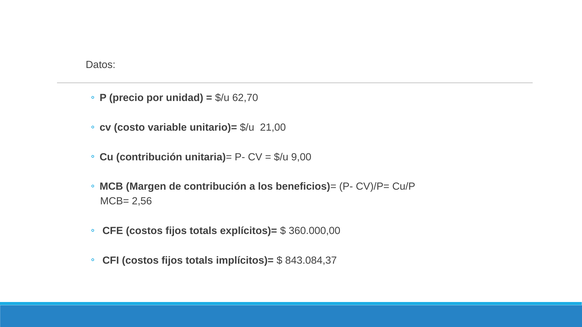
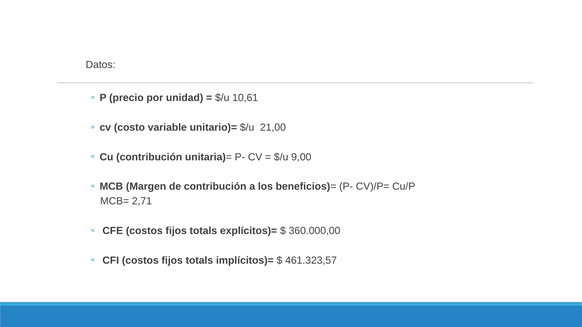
62,70: 62,70 -> 10,61 (245, 98)
2,56: 2,56 -> 2,71 (142, 201)
843.084,37: 843.084,37 -> 461.323,57 (311, 261)
